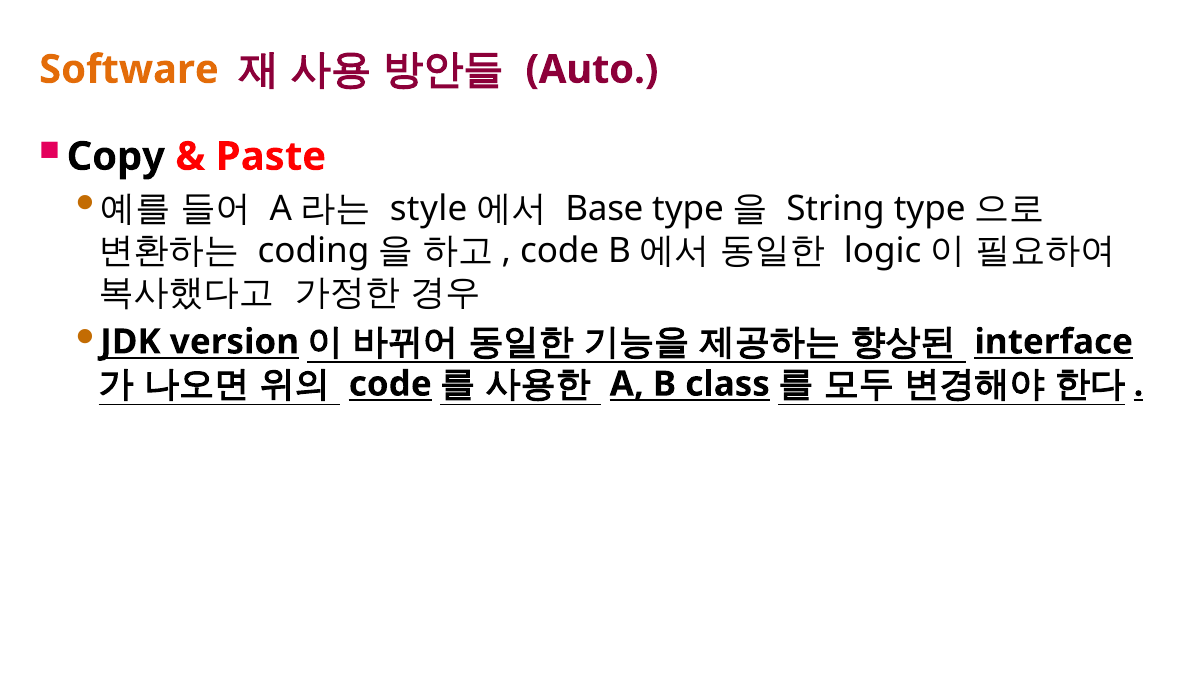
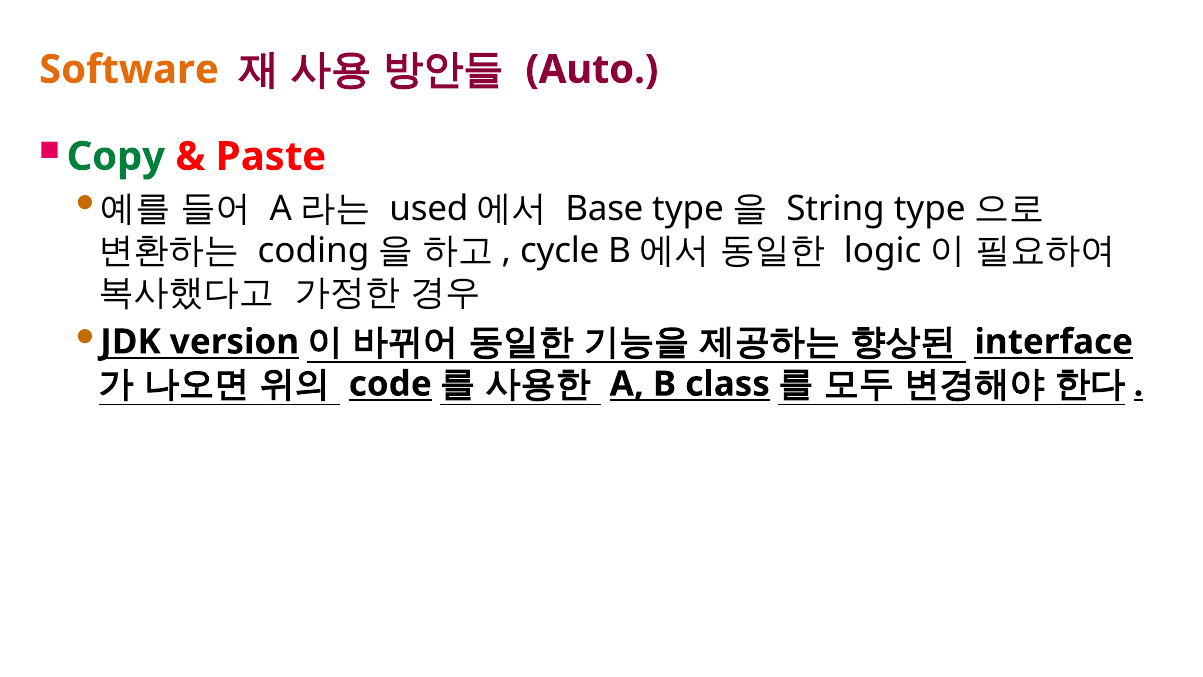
Copy colour: black -> green (116, 157)
style: style -> used (429, 208)
code: code -> cycle (560, 250)
